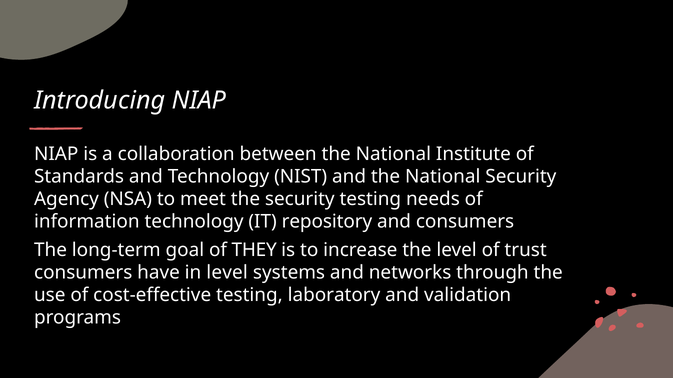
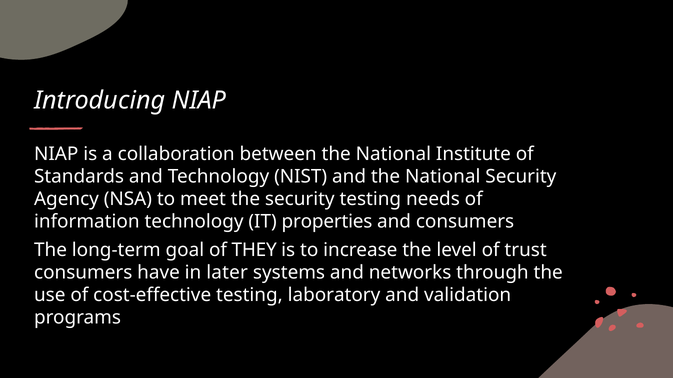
repository: repository -> properties (327, 222)
in level: level -> later (227, 273)
